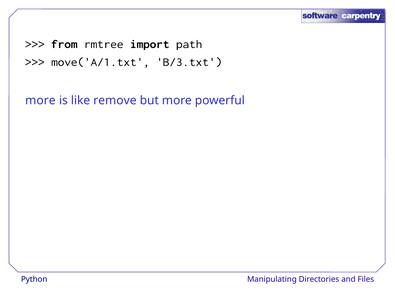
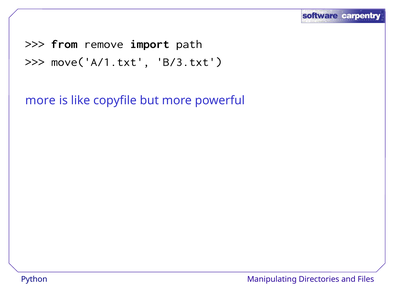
rmtree: rmtree -> remove (104, 44)
remove: remove -> copyfile (115, 100)
